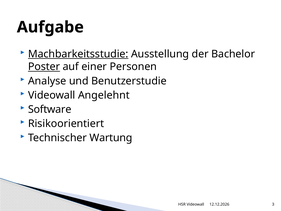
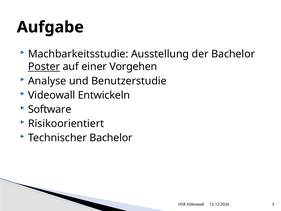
Machbarkeitsstudie underline: present -> none (78, 54)
Personen: Personen -> Vorgehen (133, 67)
Angelehnt: Angelehnt -> Entwickeln (104, 95)
Technischer Wartung: Wartung -> Bachelor (111, 138)
